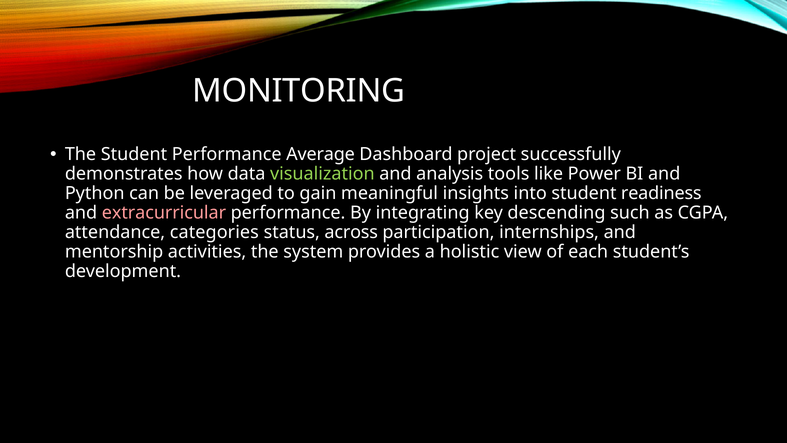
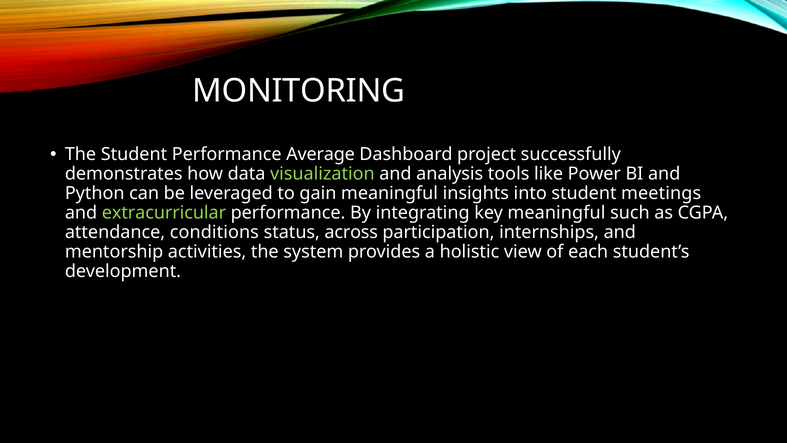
readiness: readiness -> meetings (661, 193)
extracurricular colour: pink -> light green (164, 213)
key descending: descending -> meaningful (556, 213)
categories: categories -> conditions (214, 232)
